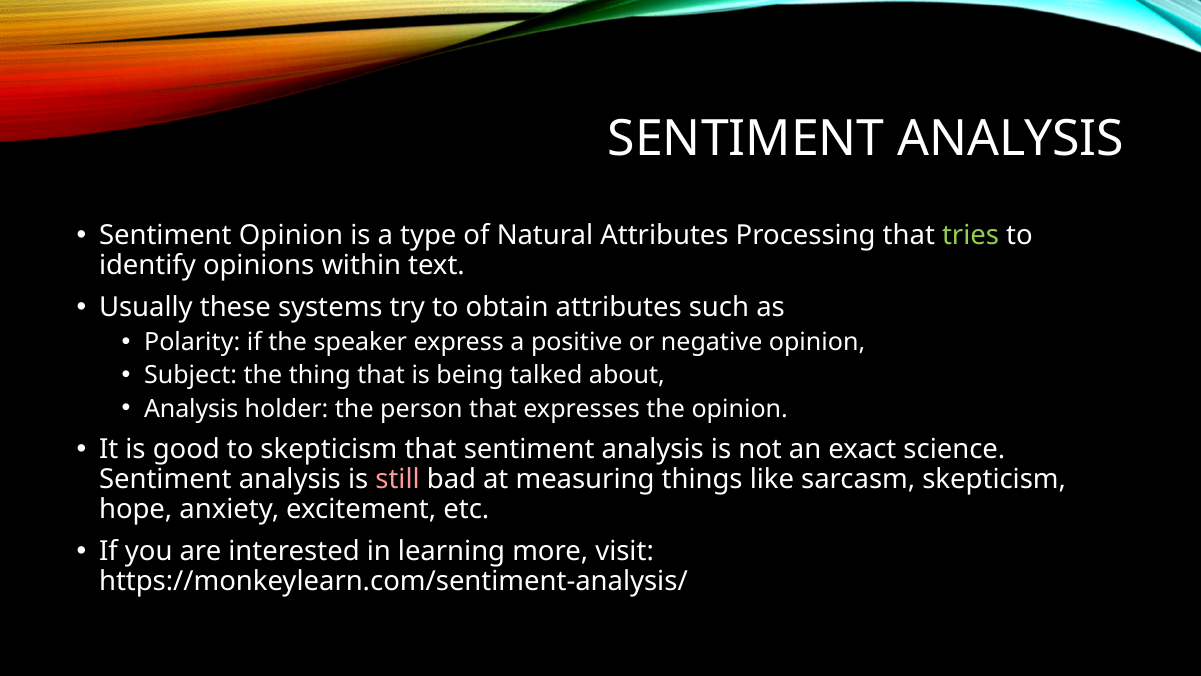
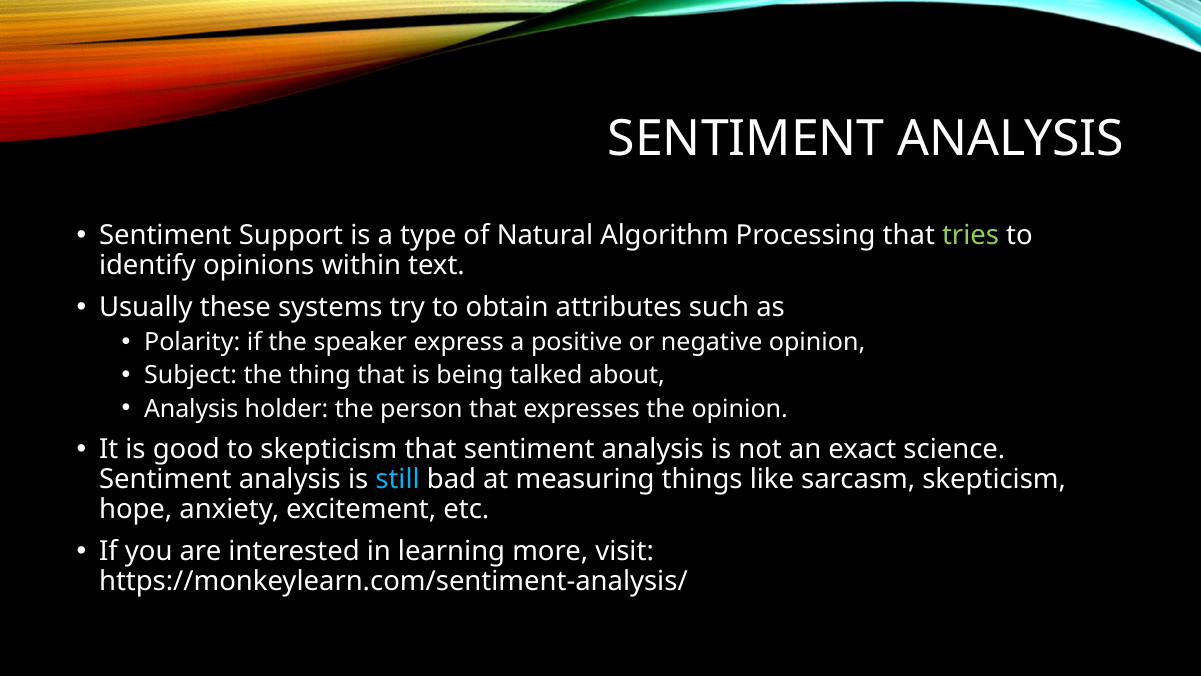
Sentiment Opinion: Opinion -> Support (291, 235)
Natural Attributes: Attributes -> Algorithm (665, 235)
still colour: pink -> light blue (398, 479)
